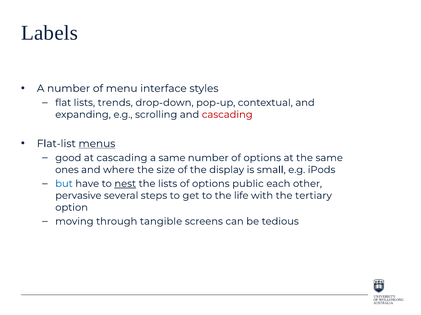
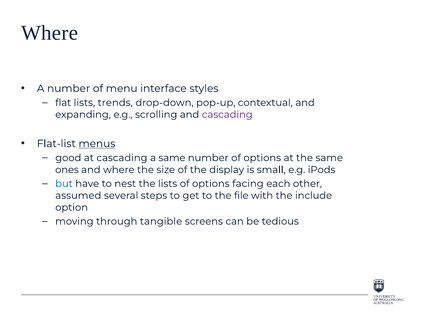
Labels: Labels -> Where (50, 33)
cascading colour: red -> purple (227, 115)
nest underline: present -> none (125, 184)
public: public -> facing (248, 184)
pervasive: pervasive -> assumed (78, 196)
life: life -> file (241, 196)
tertiary: tertiary -> include (314, 196)
